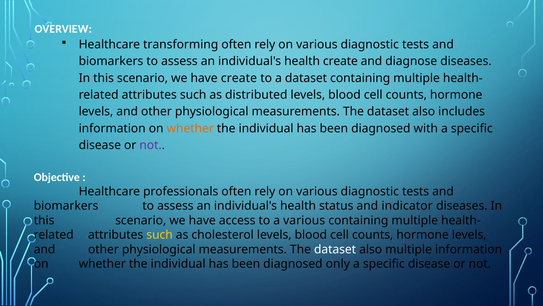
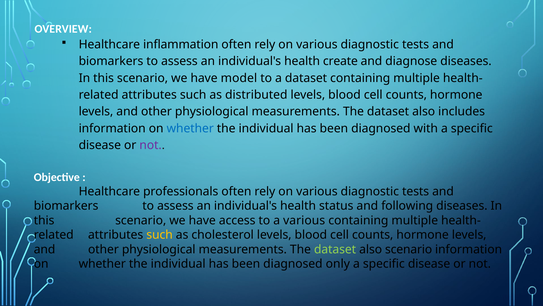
transforming: transforming -> inflammation (181, 44)
have create: create -> model (239, 78)
whether colour: orange -> blue (190, 128)
indicator: indicator -> following (407, 206)
dataset colour: white -> light green (335, 249)
also multiple: multiple -> scenario (409, 249)
